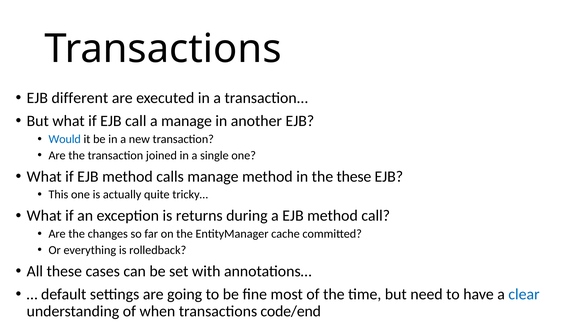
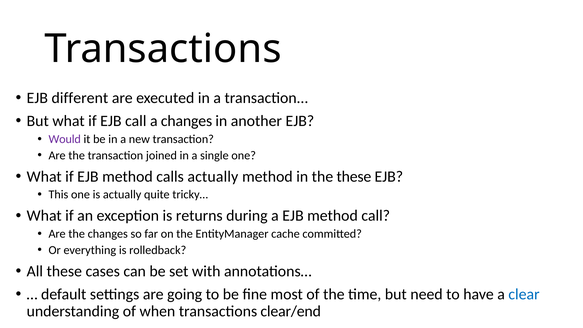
a manage: manage -> changes (187, 121)
Would colour: blue -> purple (65, 139)
calls manage: manage -> actually (213, 176)
code/end: code/end -> clear/end (291, 311)
